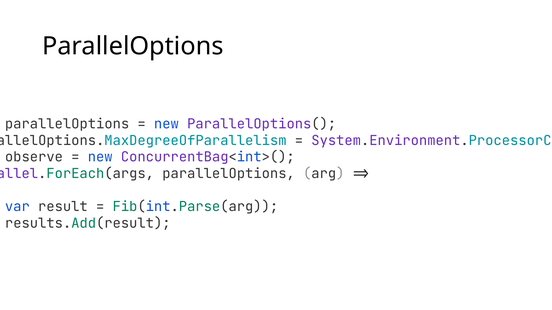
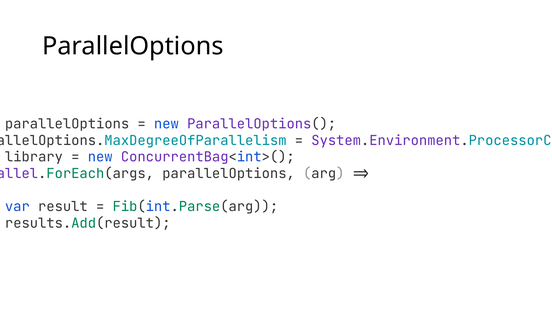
observe: observe -> library (34, 157)
